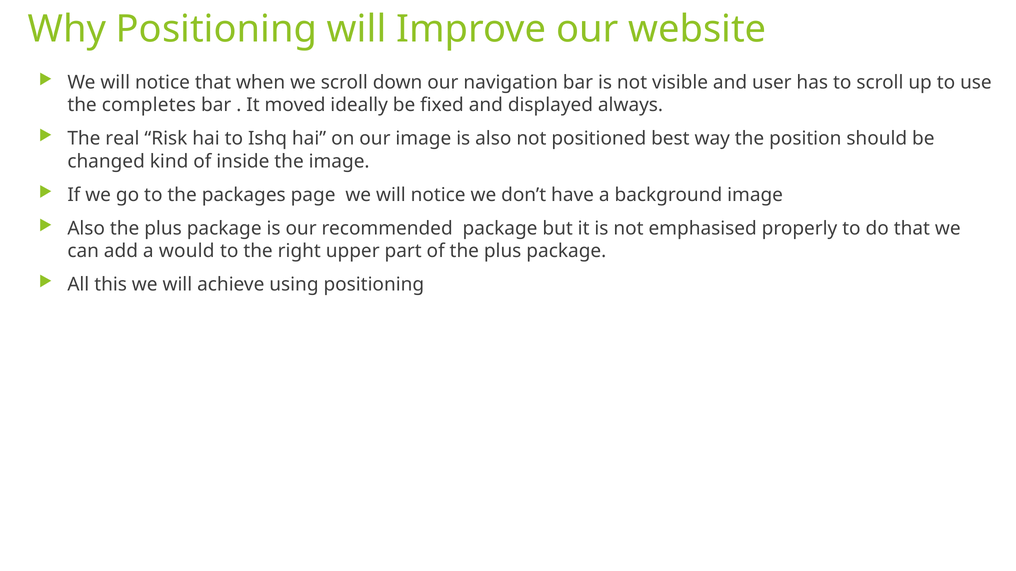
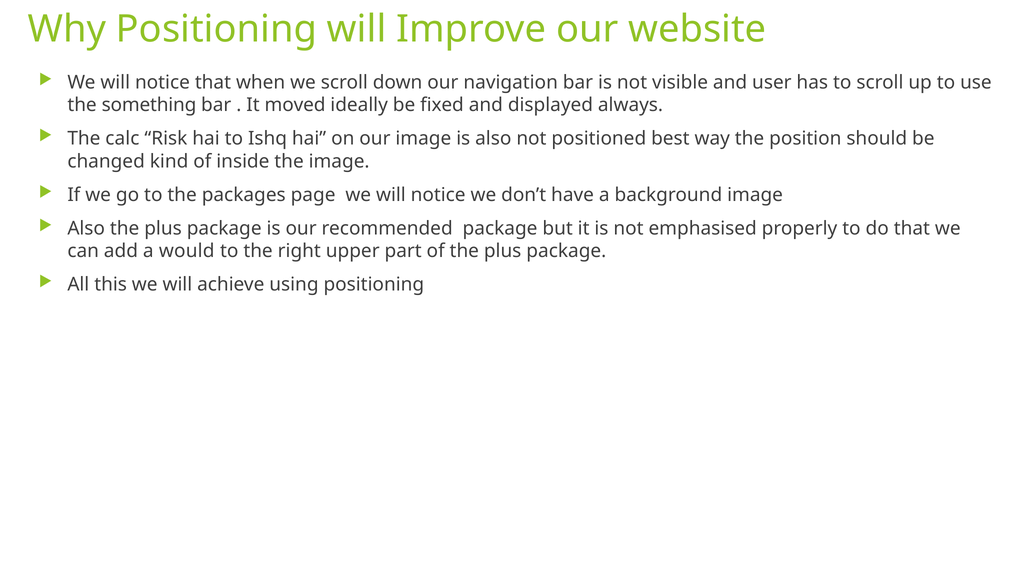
completes: completes -> something (149, 105)
real: real -> calc (122, 139)
